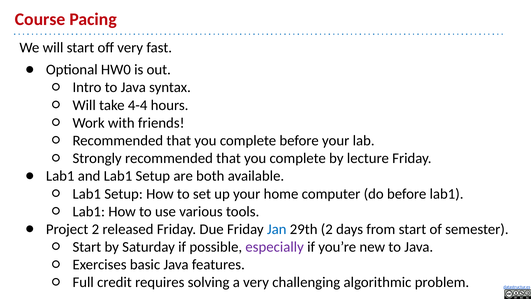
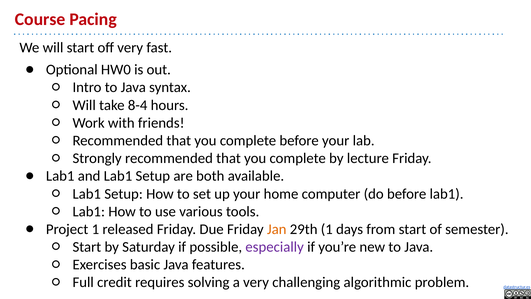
4-4: 4-4 -> 8-4 (138, 105)
Project 2: 2 -> 1 (95, 229)
Jan colour: blue -> orange (277, 229)
29th 2: 2 -> 1 (327, 229)
